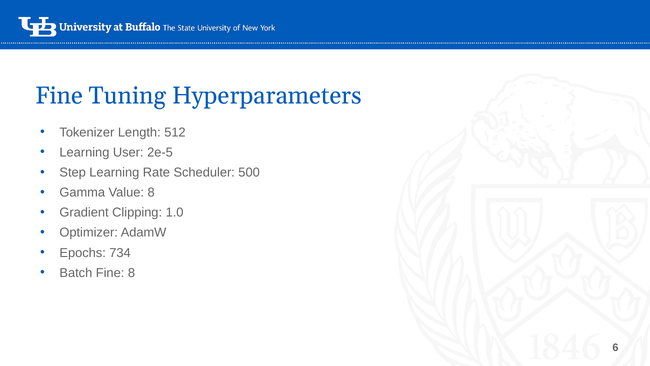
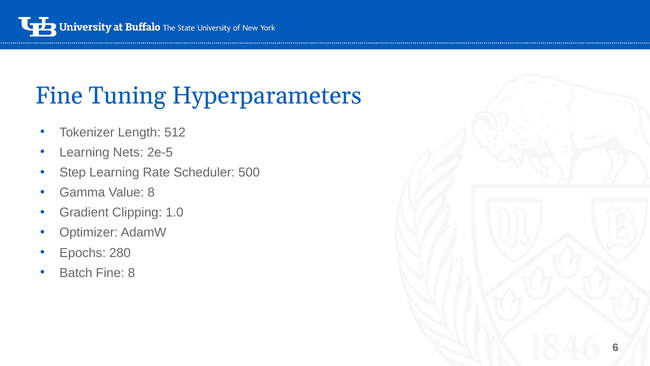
User: User -> Nets (128, 152)
734: 734 -> 280 (120, 253)
